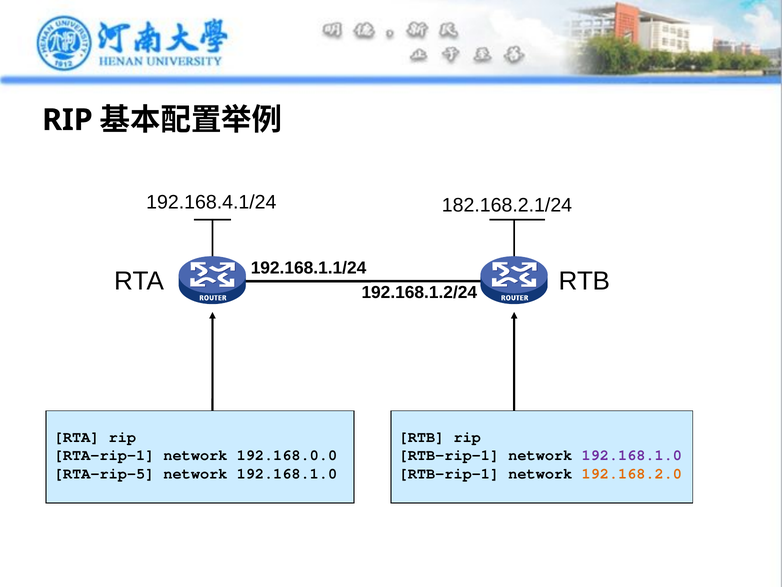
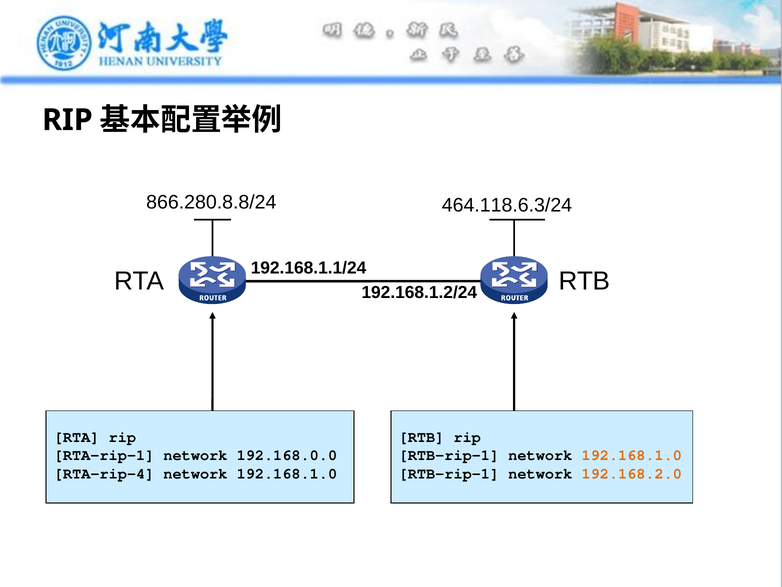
192.168.4.1/24: 192.168.4.1/24 -> 866.280.8.8/24 (211, 202)
182.168.2.1/24: 182.168.2.1/24 -> 464.118.6.3/24 (507, 205)
192.168.1.0 colour: purple -> orange (632, 455)
RTA-rip-5: RTA-rip-5 -> RTA-rip-4 (104, 473)
